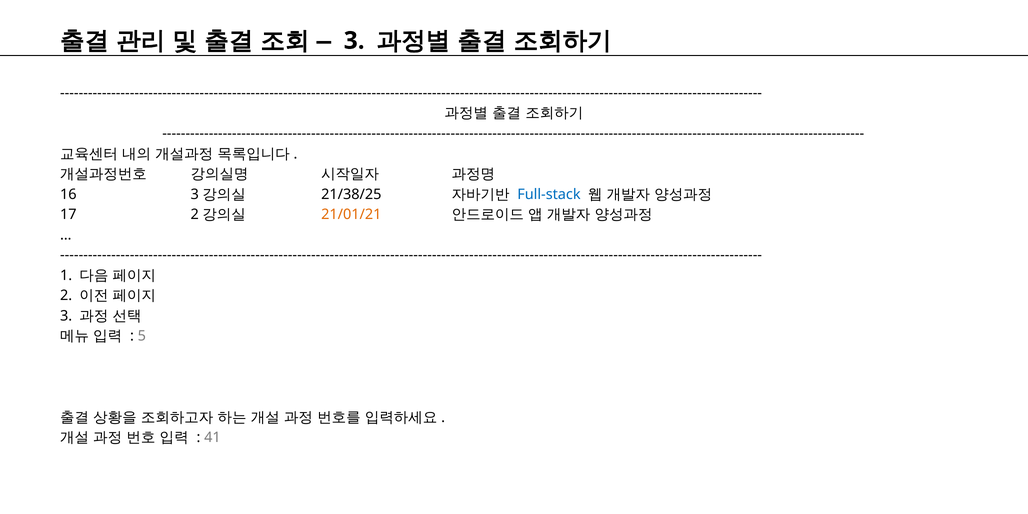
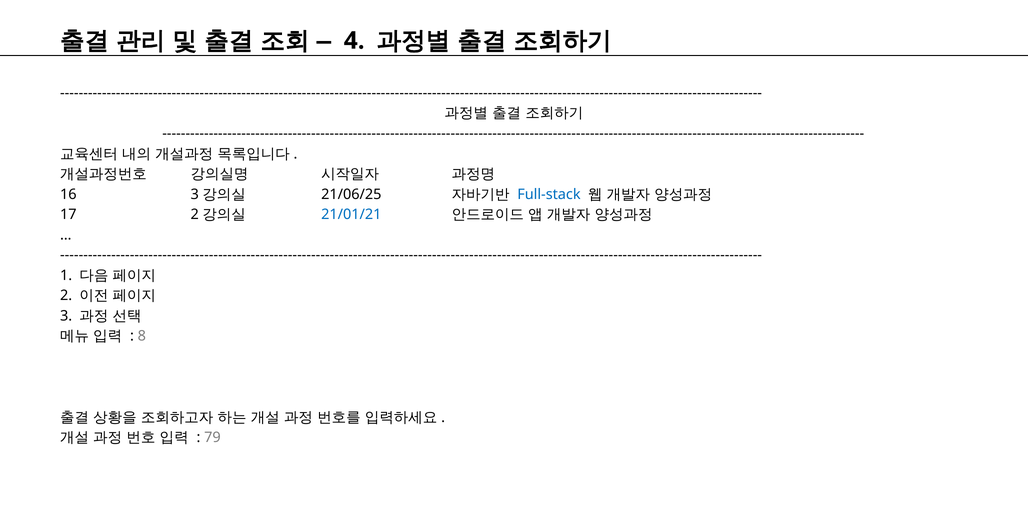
3: 3 -> 4 (354, 41)
21/38/25: 21/38/25 -> 21/06/25 (351, 194)
21/01/21 colour: orange -> blue (351, 215)
5: 5 -> 8 (142, 336)
41: 41 -> 79 (212, 438)
